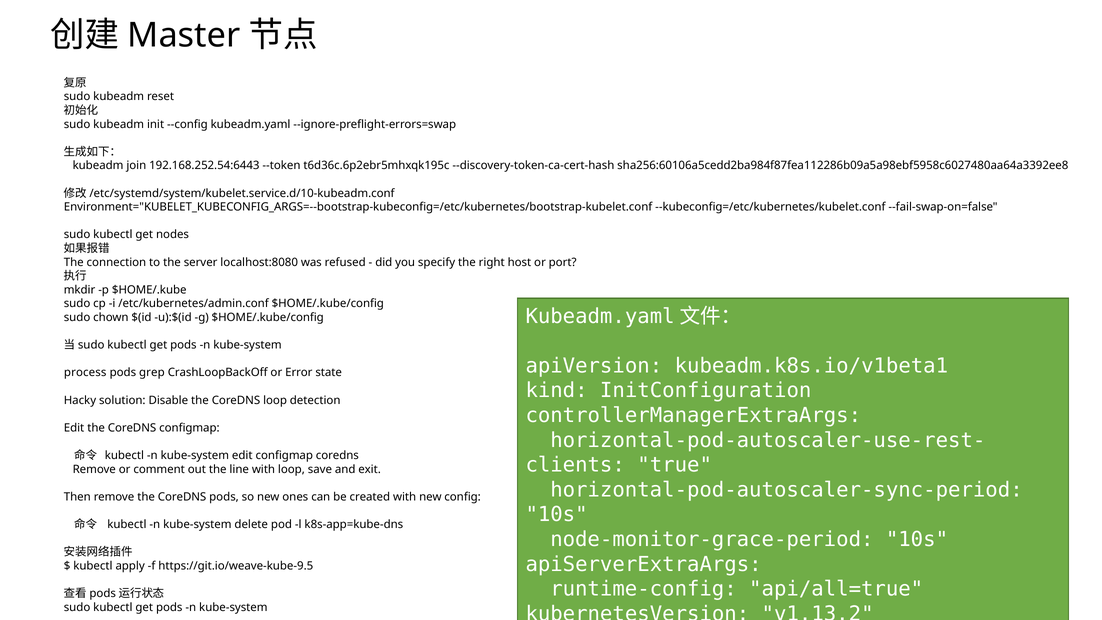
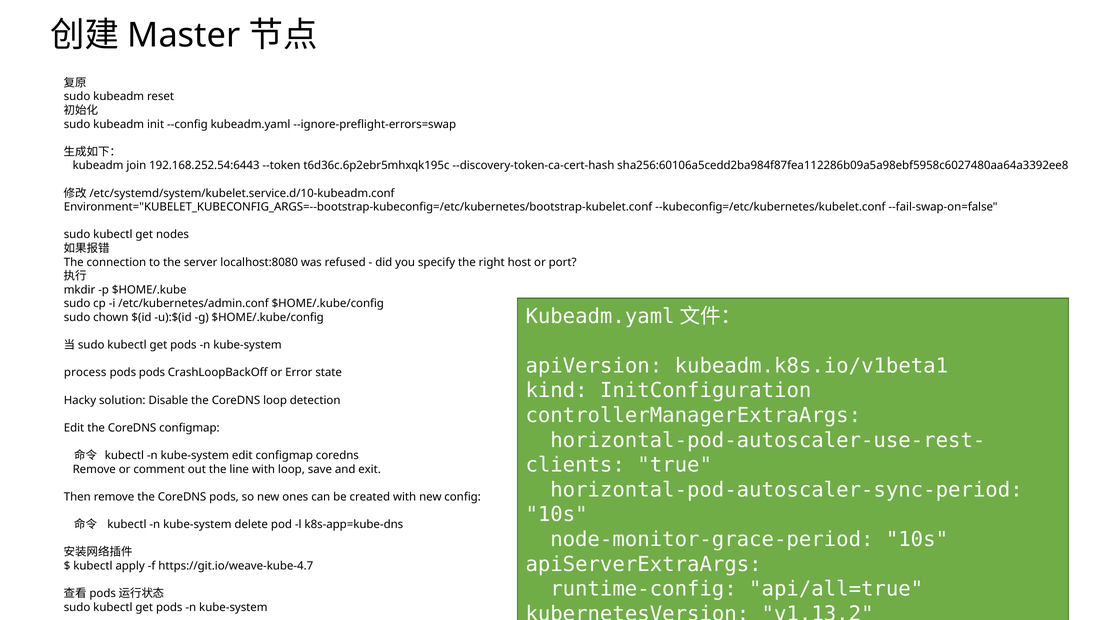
pods grep: grep -> pods (152, 373)
https://git.io/weave-kube-9.5: https://git.io/weave-kube-9.5 -> https://git.io/weave-kube-4.7 (236, 566)
